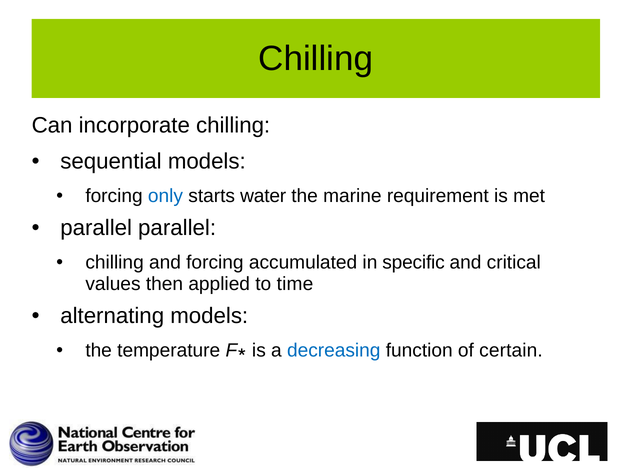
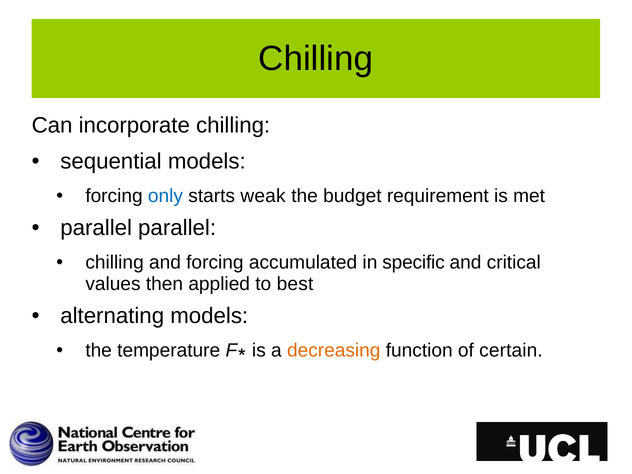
water: water -> weak (263, 196)
marine: marine -> budget (352, 196)
time: time -> best (295, 284)
decreasing colour: blue -> orange (334, 350)
